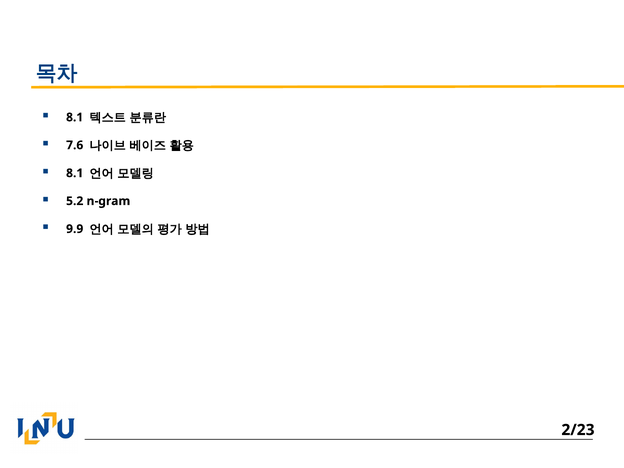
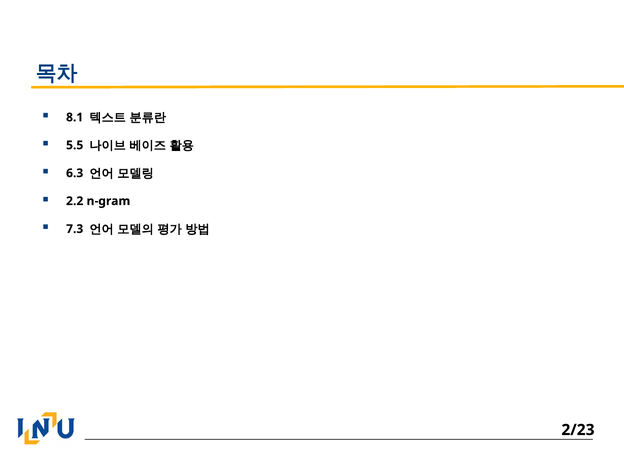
7.6: 7.6 -> 5.5 (75, 145)
8.1: 8.1 -> 6.3 (75, 173)
5.2: 5.2 -> 2.2 (75, 201)
9.9: 9.9 -> 7.3 (75, 229)
